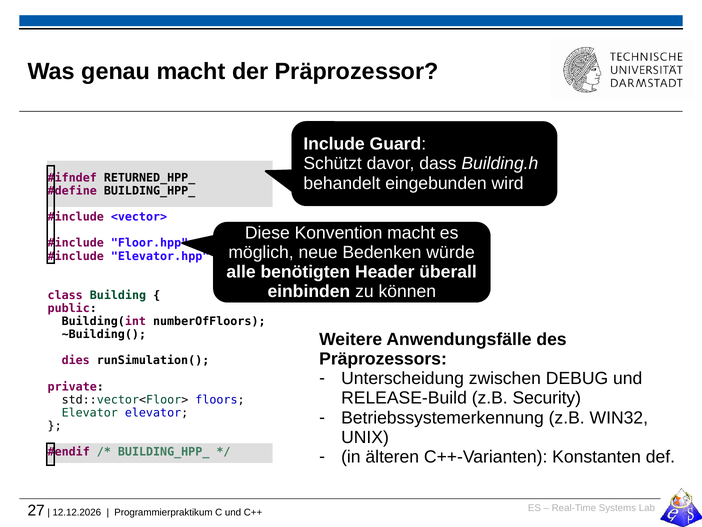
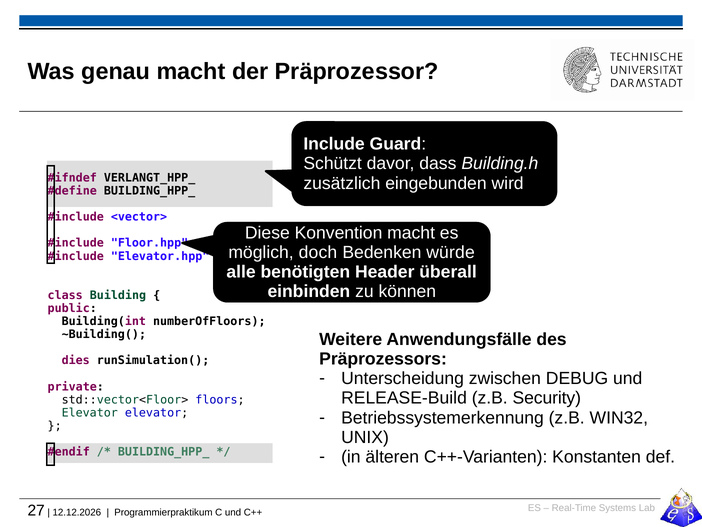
RETURNED_HPP_: RETURNED_HPP_ -> VERLANGT_HPP_ (150, 178)
behandelt: behandelt -> zusätzlich (342, 183)
neue: neue -> doch (318, 252)
